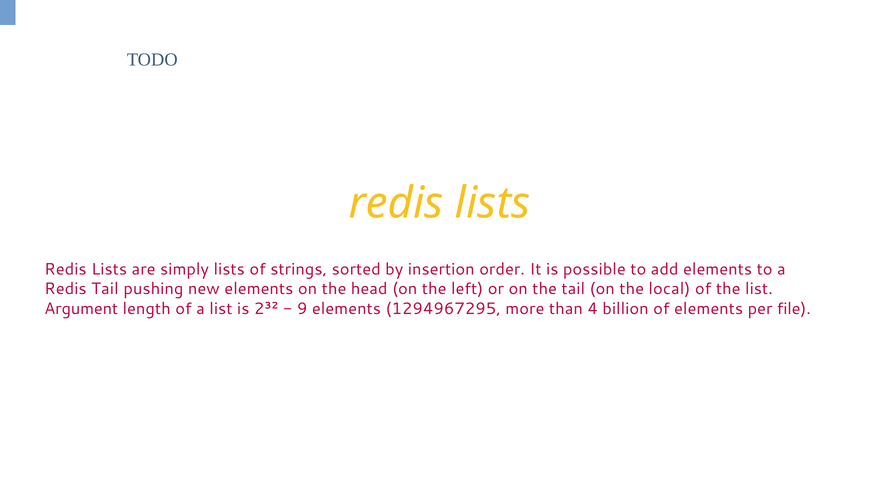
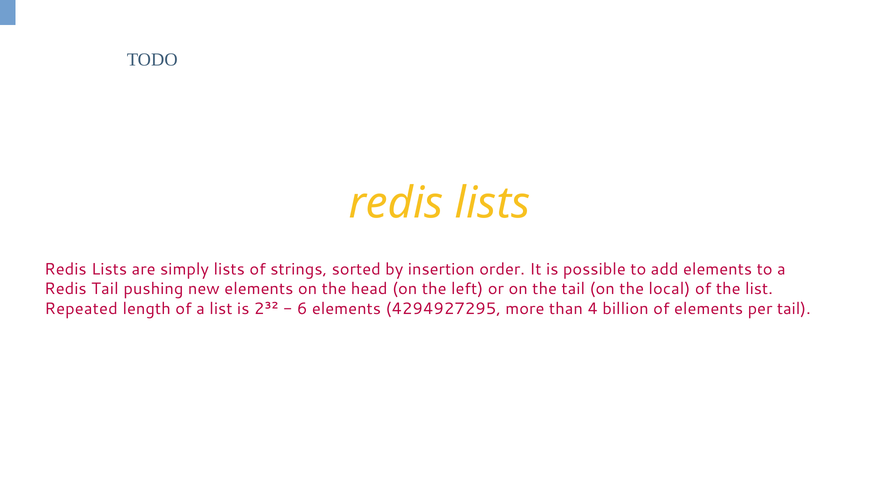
Argument: Argument -> Repeated (81, 309)
9: 9 -> 6 (302, 309)
1294967295: 1294967295 -> 4294927295 (443, 309)
per file: file -> tail (794, 309)
